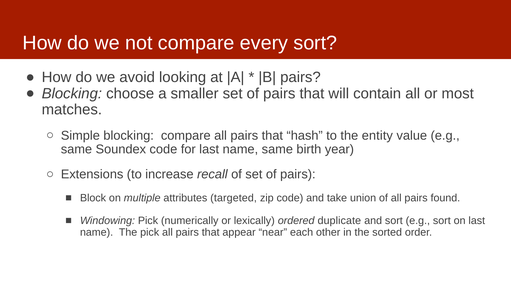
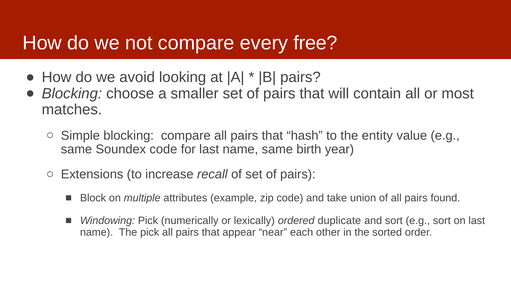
every sort: sort -> free (315, 43)
targeted: targeted -> example (234, 198)
